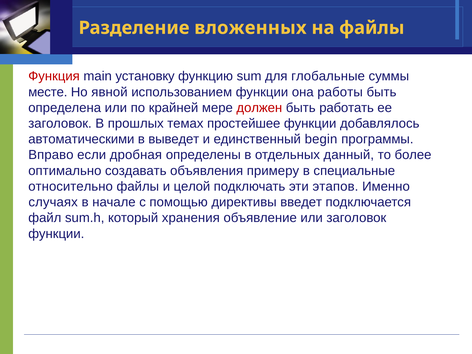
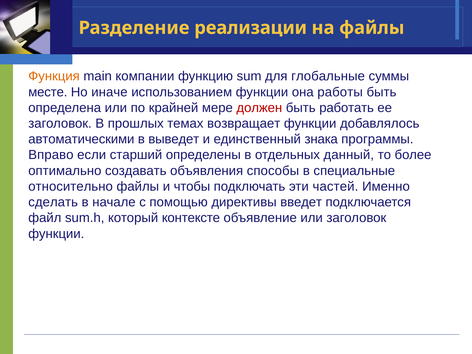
вложенных: вложенных -> реализации (251, 28)
Функция colour: red -> orange (54, 76)
установку: установку -> компании (145, 76)
явной: явной -> иначе (109, 92)
простейшее: простейшее -> возвращает (244, 124)
begin: begin -> знака (321, 139)
дробная: дробная -> старший (136, 155)
примеру: примеру -> способы (273, 171)
целой: целой -> чтобы (192, 186)
этапов: этапов -> частей (335, 186)
случаях: случаях -> сделать (53, 202)
хранения: хранения -> контексте (191, 218)
